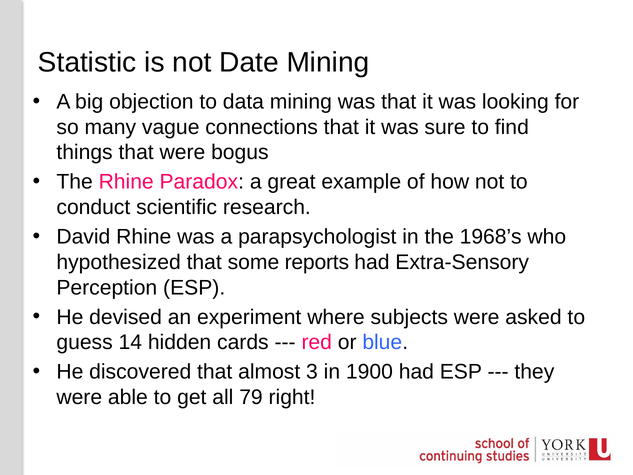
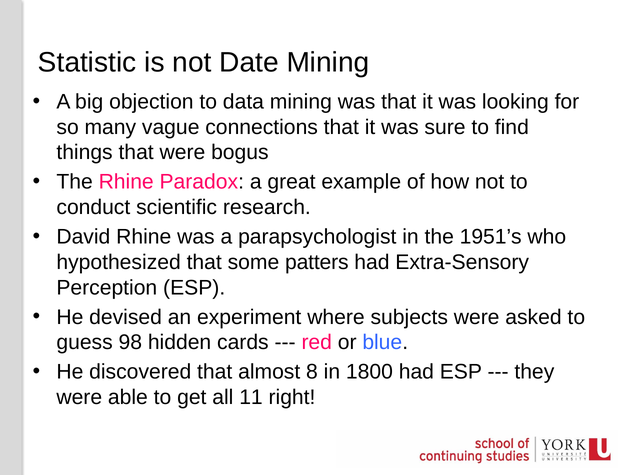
1968’s: 1968’s -> 1951’s (491, 237)
reports: reports -> patters (317, 262)
14: 14 -> 98 (130, 342)
3: 3 -> 8 (312, 372)
1900: 1900 -> 1800 (369, 372)
79: 79 -> 11 (251, 397)
